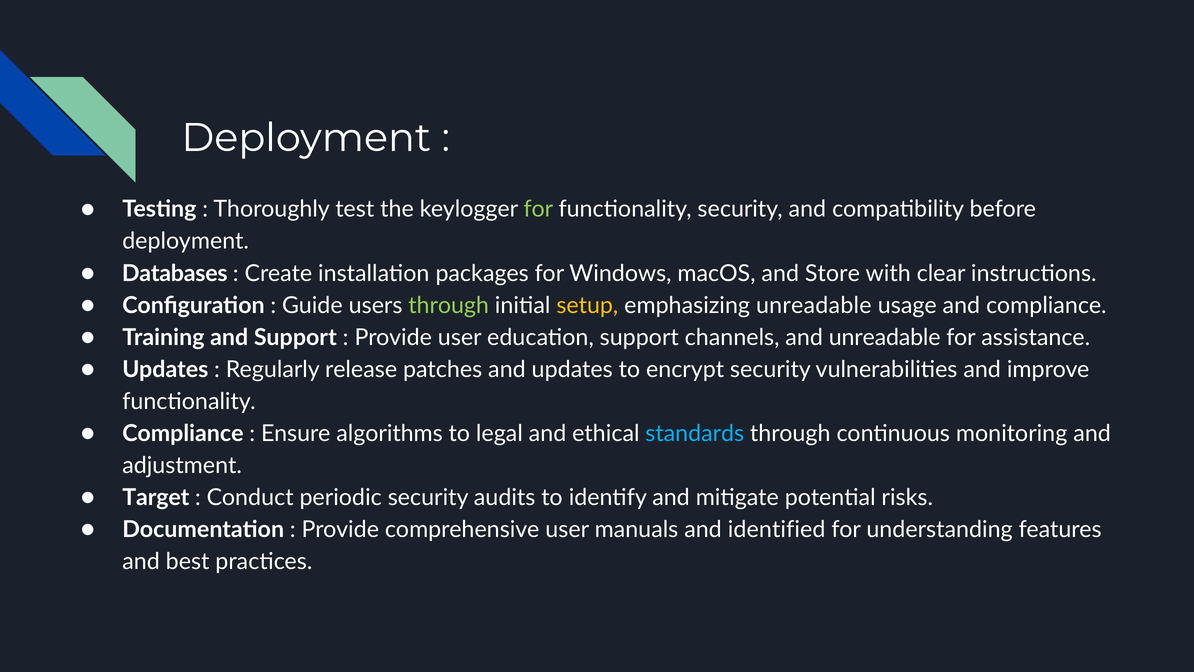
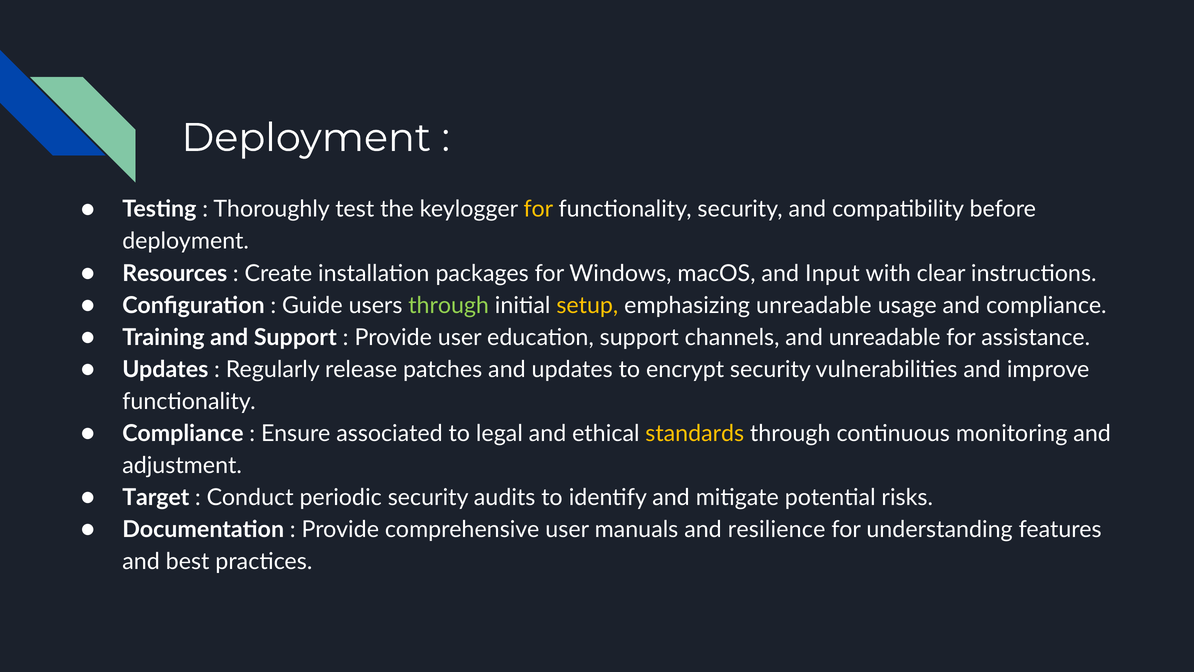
for colour: light green -> yellow (538, 209)
Databases: Databases -> Resources (175, 273)
Store: Store -> Input (832, 273)
algorithms: algorithms -> associated (390, 433)
standards colour: light blue -> yellow (695, 433)
identified: identified -> resilience (777, 529)
